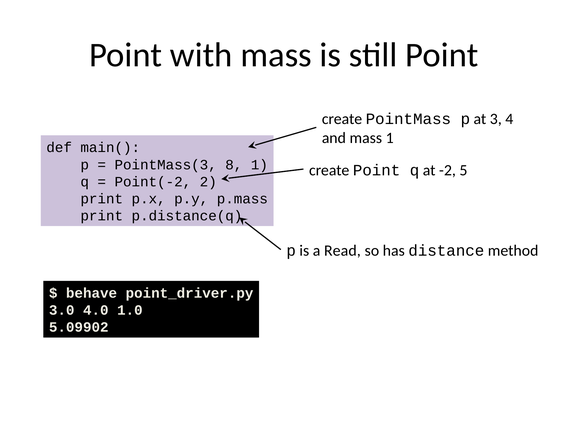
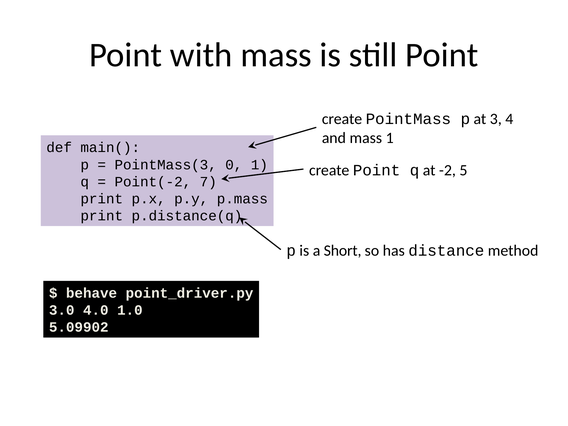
8: 8 -> 0 (234, 165)
2: 2 -> 7 (208, 182)
Read: Read -> Short (343, 251)
